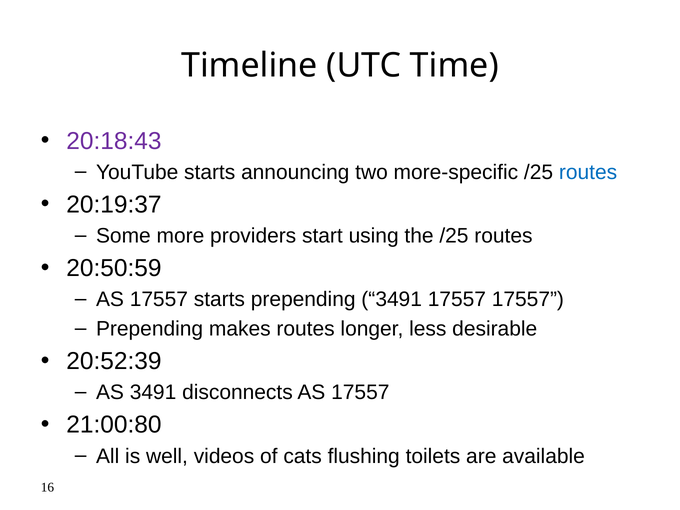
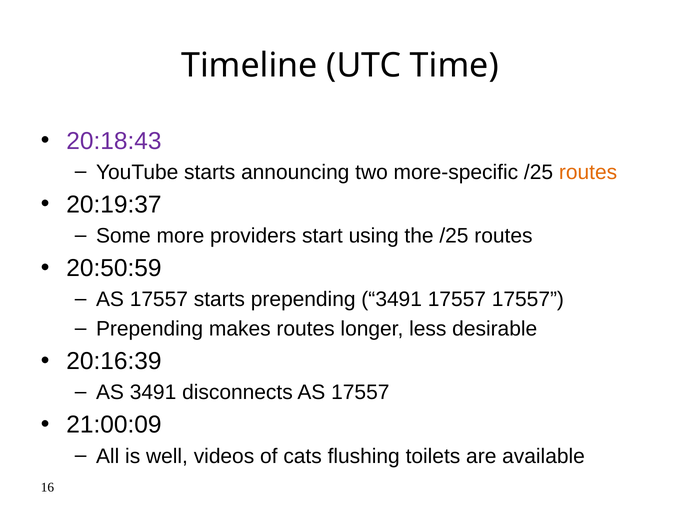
routes colour: blue -> orange (588, 172)
20:52:39: 20:52:39 -> 20:16:39 (114, 361)
21:00:80: 21:00:80 -> 21:00:09 (114, 425)
